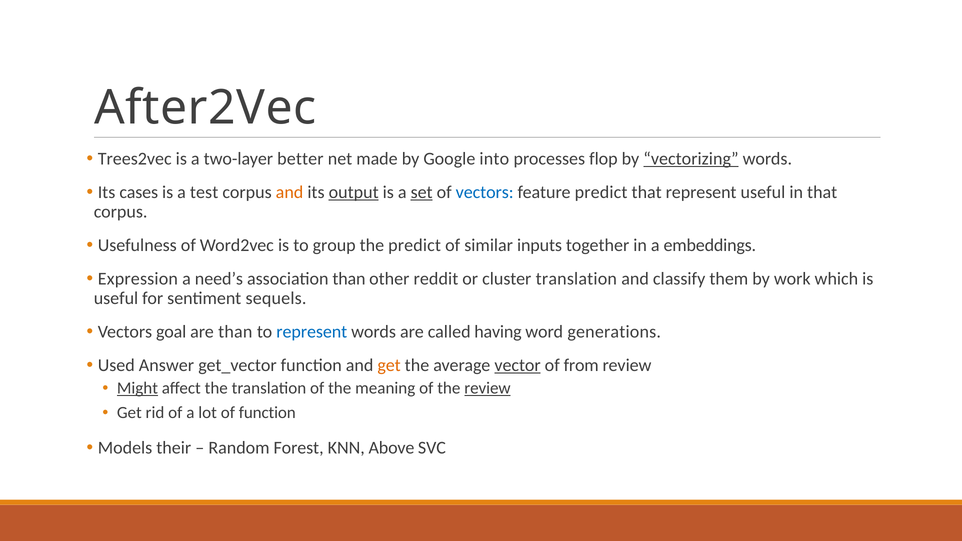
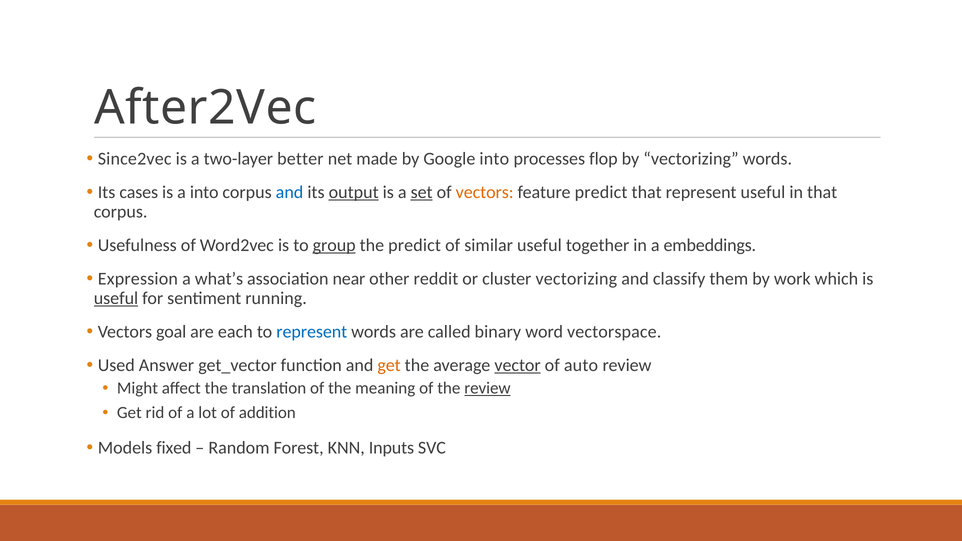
Trees2vec: Trees2vec -> Since2vec (135, 159)
vectorizing underline: present -> none (691, 159)
a test: test -> into (204, 192)
and colour: orange -> blue (290, 192)
vectors colour: blue -> orange (485, 192)
group underline: none -> present (334, 245)
similar inputs: inputs -> useful (539, 245)
need’s: need’s -> what’s (219, 279)
association than: than -> near (349, 279)
cluster translation: translation -> vectorizing (576, 279)
useful underline: none -> present (116, 298)
sequels: sequels -> running (276, 298)
are than: than -> each (235, 332)
having: having -> binary (498, 332)
generations: generations -> vectorspace (614, 332)
from: from -> auto (581, 365)
Might underline: present -> none (137, 388)
of function: function -> addition (267, 413)
their: their -> fixed (174, 448)
Above: Above -> Inputs (391, 448)
